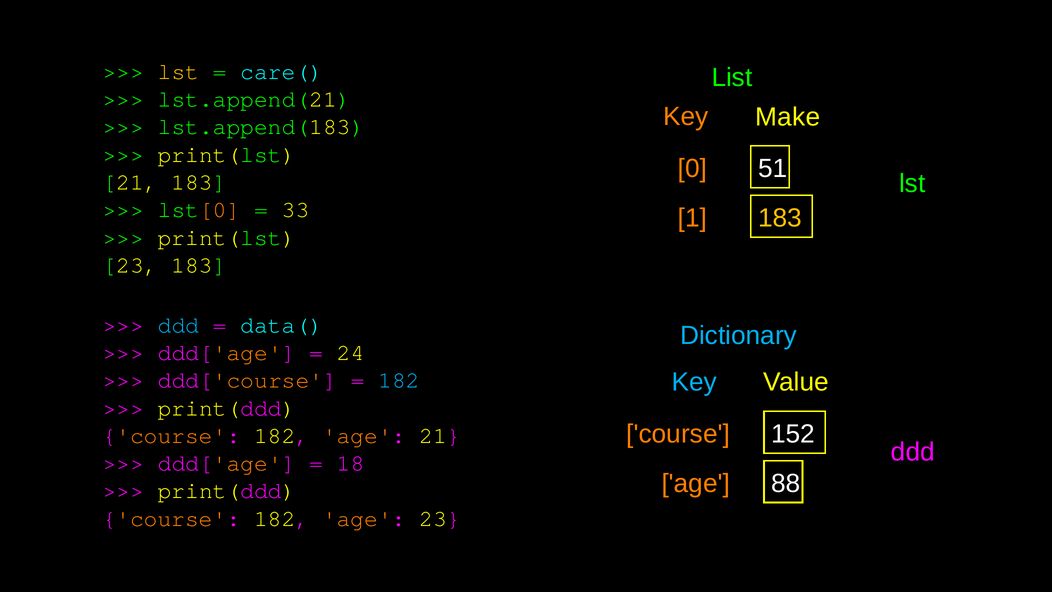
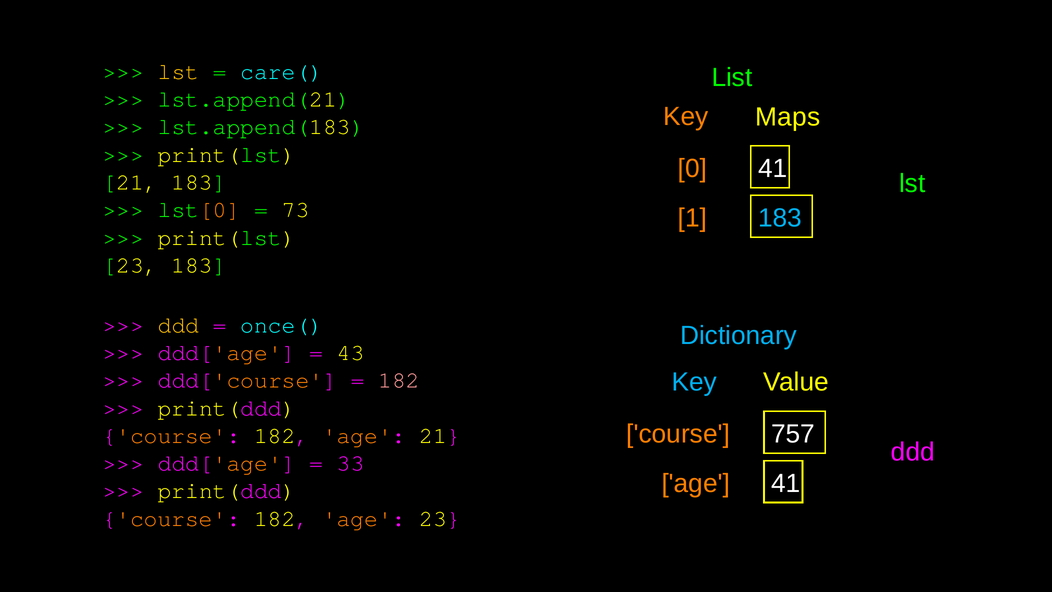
Make: Make -> Maps (788, 117)
0 51: 51 -> 41 (773, 169)
33: 33 -> 73 (296, 210)
183 colour: yellow -> light blue (780, 218)
ddd colour: light blue -> yellow (178, 325)
data(: data( -> once( (282, 325)
24: 24 -> 43 (351, 352)
182 colour: light blue -> pink (399, 380)
152: 152 -> 757 (793, 434)
18: 18 -> 33 (351, 463)
age 88: 88 -> 41 (786, 483)
